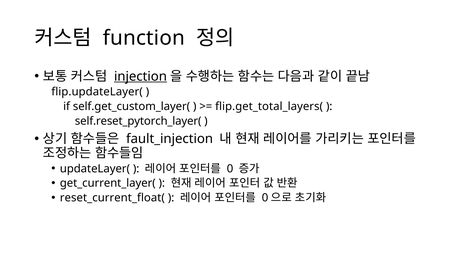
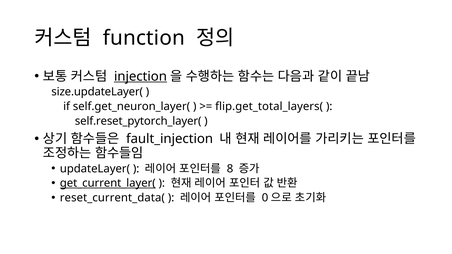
flip.updateLayer(: flip.updateLayer( -> size.updateLayer( (97, 92)
self.get_custom_layer(: self.get_custom_layer( -> self.get_neuron_layer( (131, 107)
0: 0 -> 8 (230, 169)
get_current_layer( underline: none -> present (108, 183)
reset_current_float(: reset_current_float( -> reset_current_data( (112, 198)
